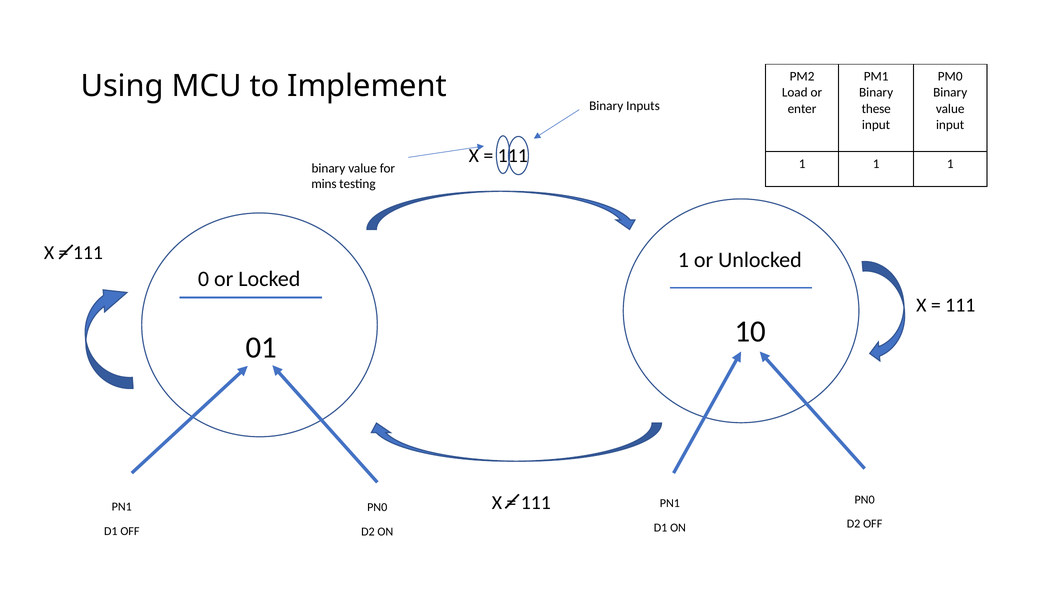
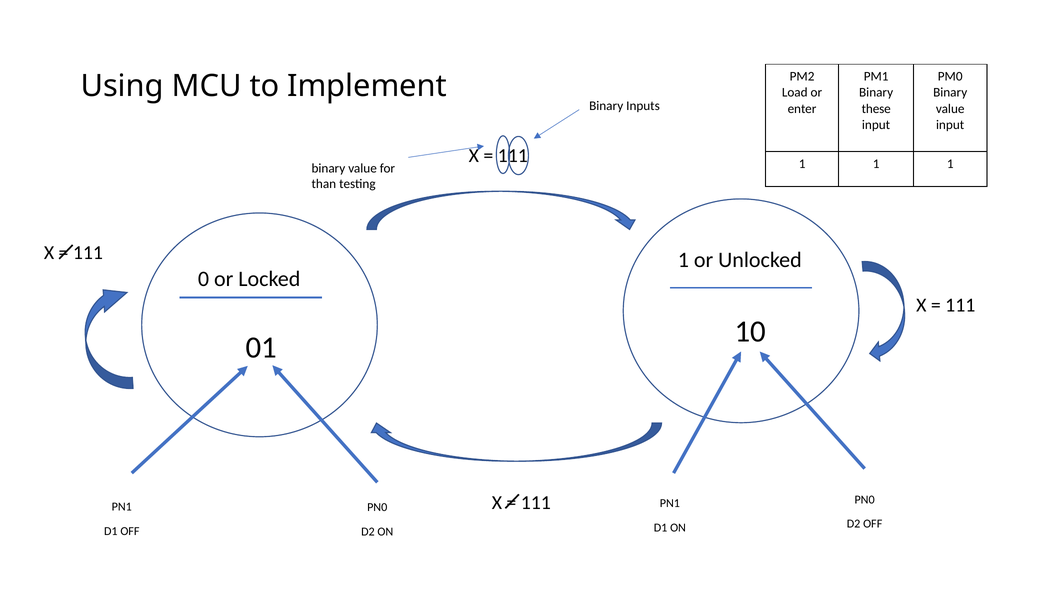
mins: mins -> than (324, 184)
